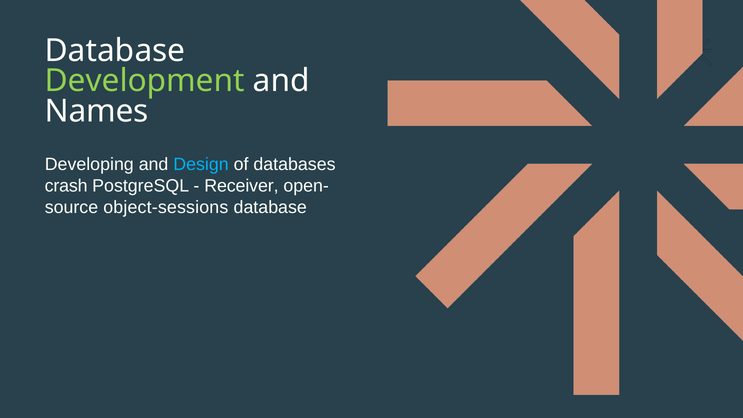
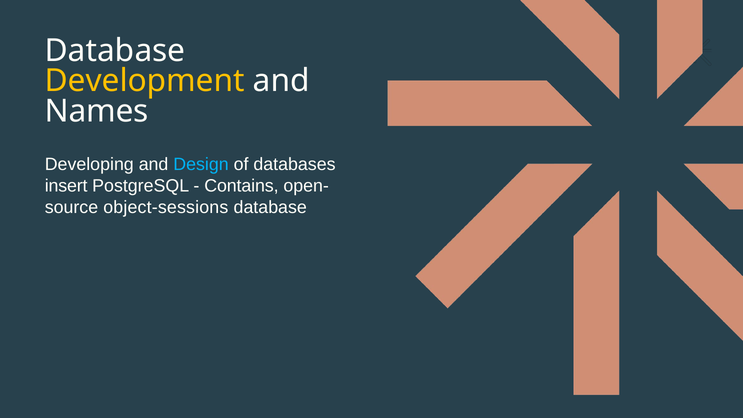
Development colour: light green -> yellow (145, 81)
crash: crash -> insert (66, 186)
Receiver: Receiver -> Contains (241, 186)
